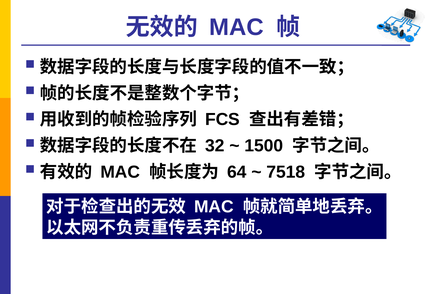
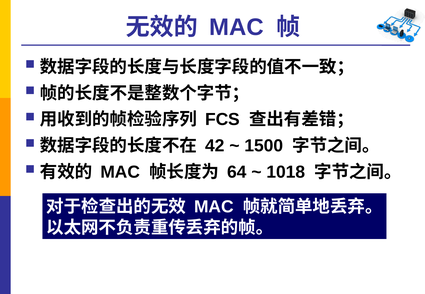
32: 32 -> 42 (215, 146)
7518: 7518 -> 1018 (286, 172)
